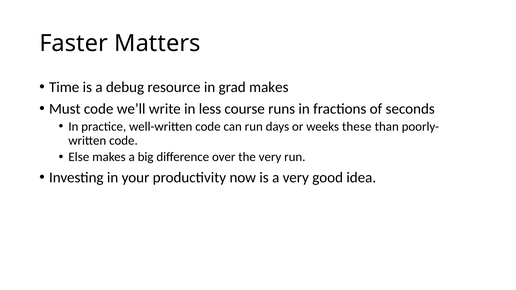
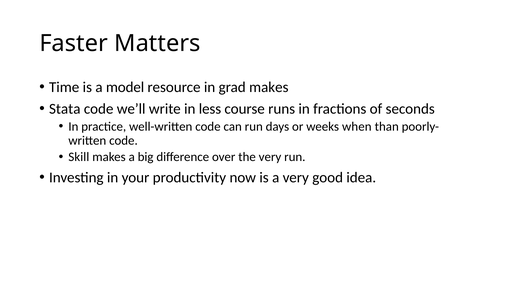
debug: debug -> model (125, 87)
Must: Must -> Stata (65, 109)
these: these -> when (357, 127)
Else: Else -> Skill (79, 157)
